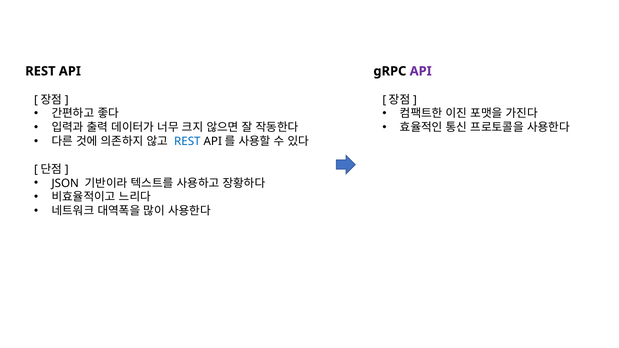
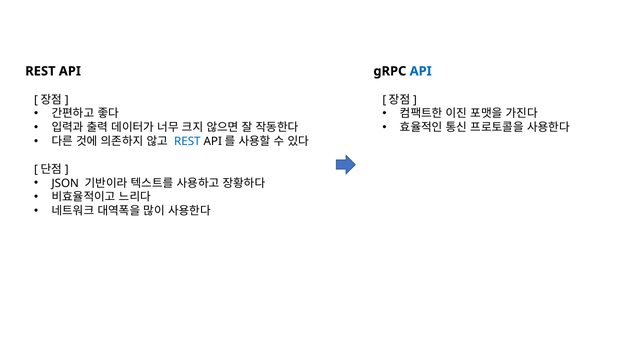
API colour: purple -> blue (421, 71)
